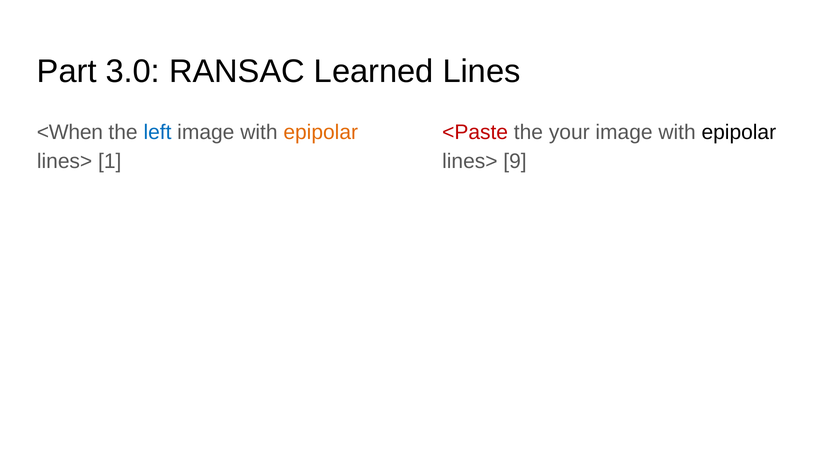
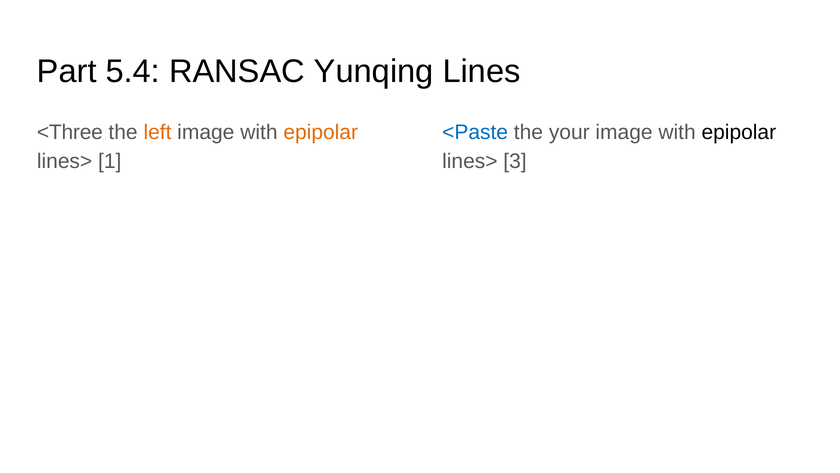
3.0: 3.0 -> 5.4 (133, 71)
Learned: Learned -> Yunqing (374, 71)
<When: <When -> <Three (70, 132)
left colour: blue -> orange (158, 132)
<Paste colour: red -> blue (475, 132)
9: 9 -> 3 (515, 161)
